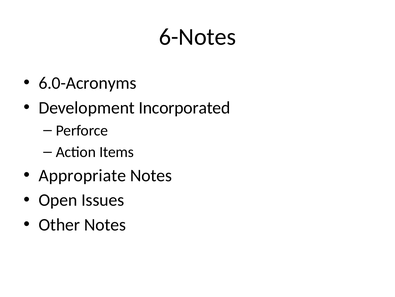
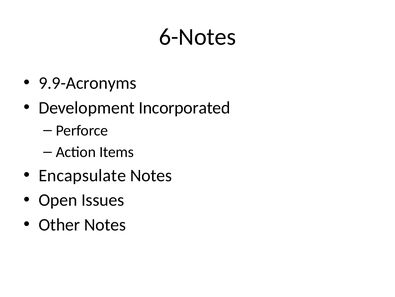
6.0-Acronyms: 6.0-Acronyms -> 9.9-Acronyms (88, 83)
Appropriate: Appropriate -> Encapsulate (82, 175)
